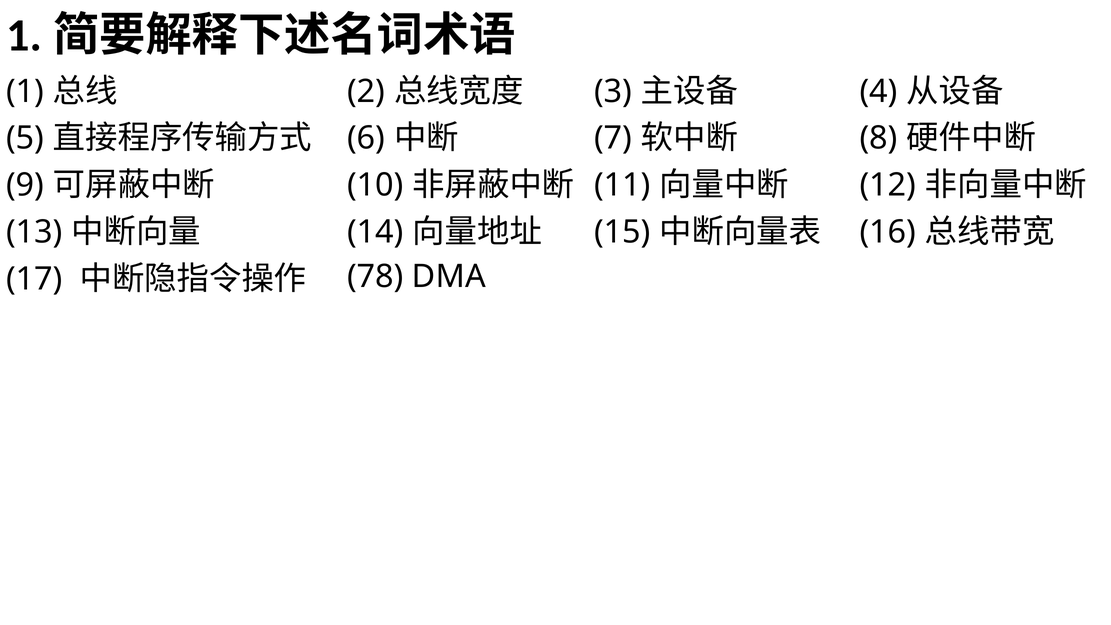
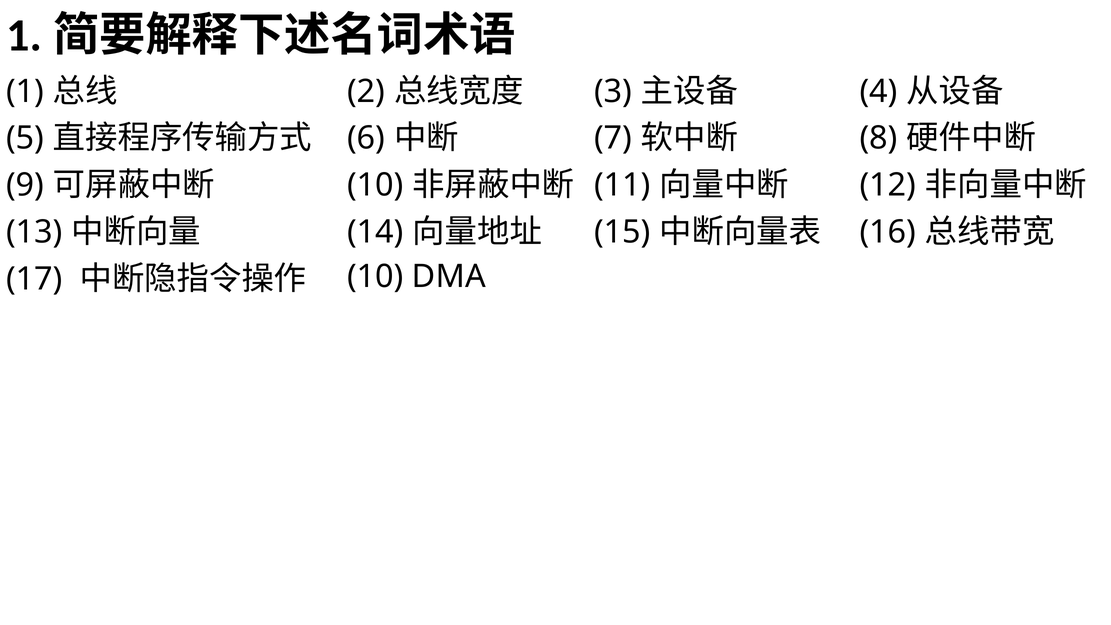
78: 78 -> 10 (376, 276)
